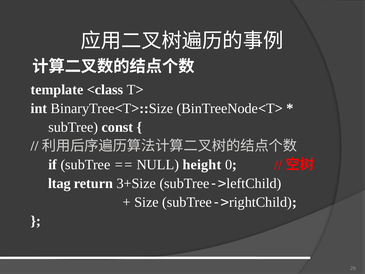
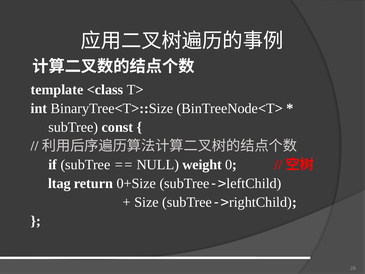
height: height -> weight (202, 164)
3+Size: 3+Size -> 0+Size (136, 183)
